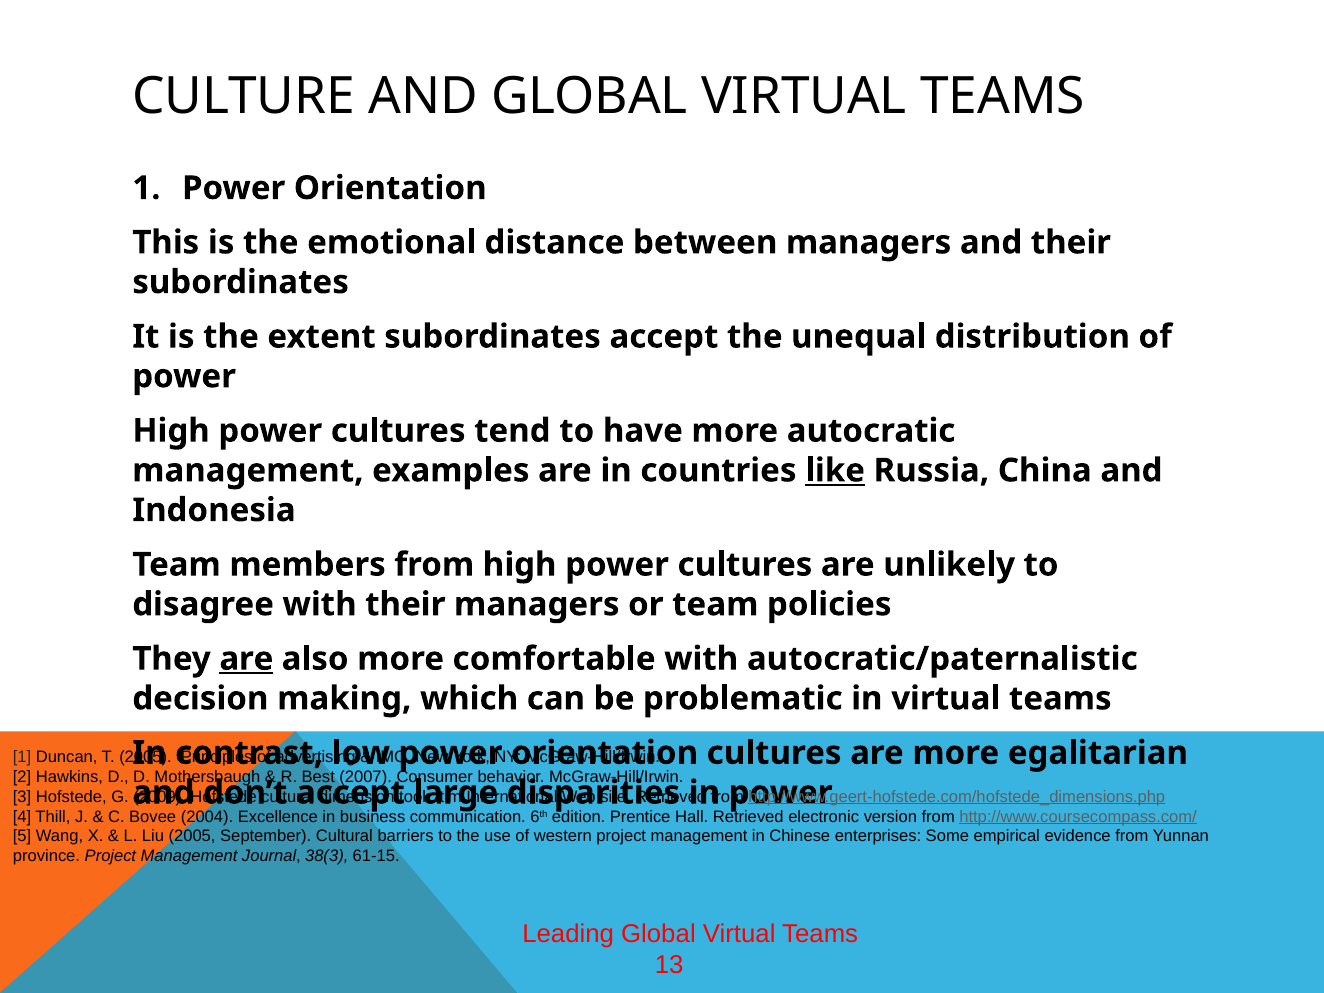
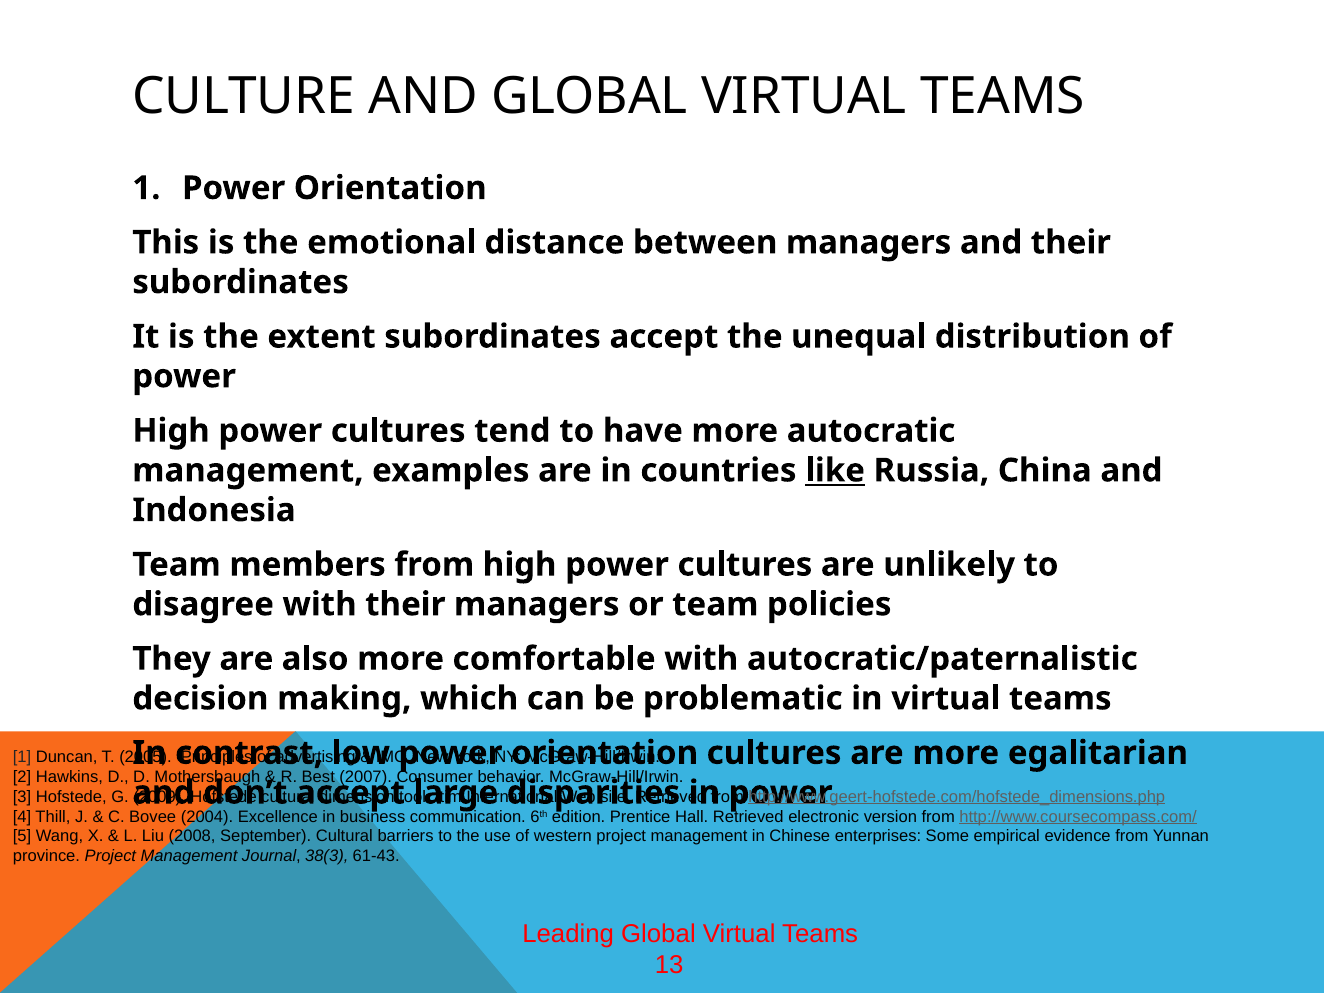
are underline: present -> none (246, 659)
Liu 2005: 2005 -> 2008 (192, 836)
61-15: 61-15 -> 61-43 (376, 856)
